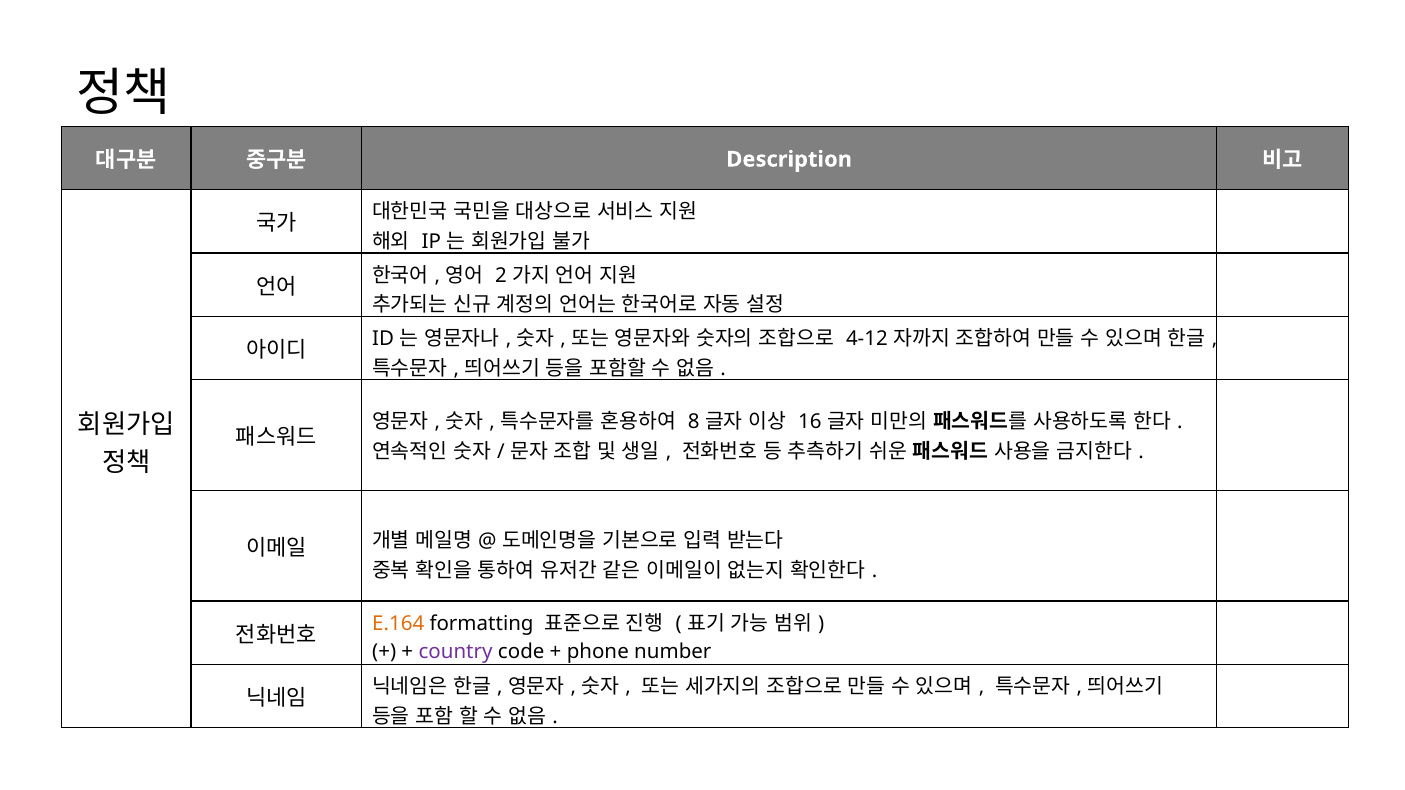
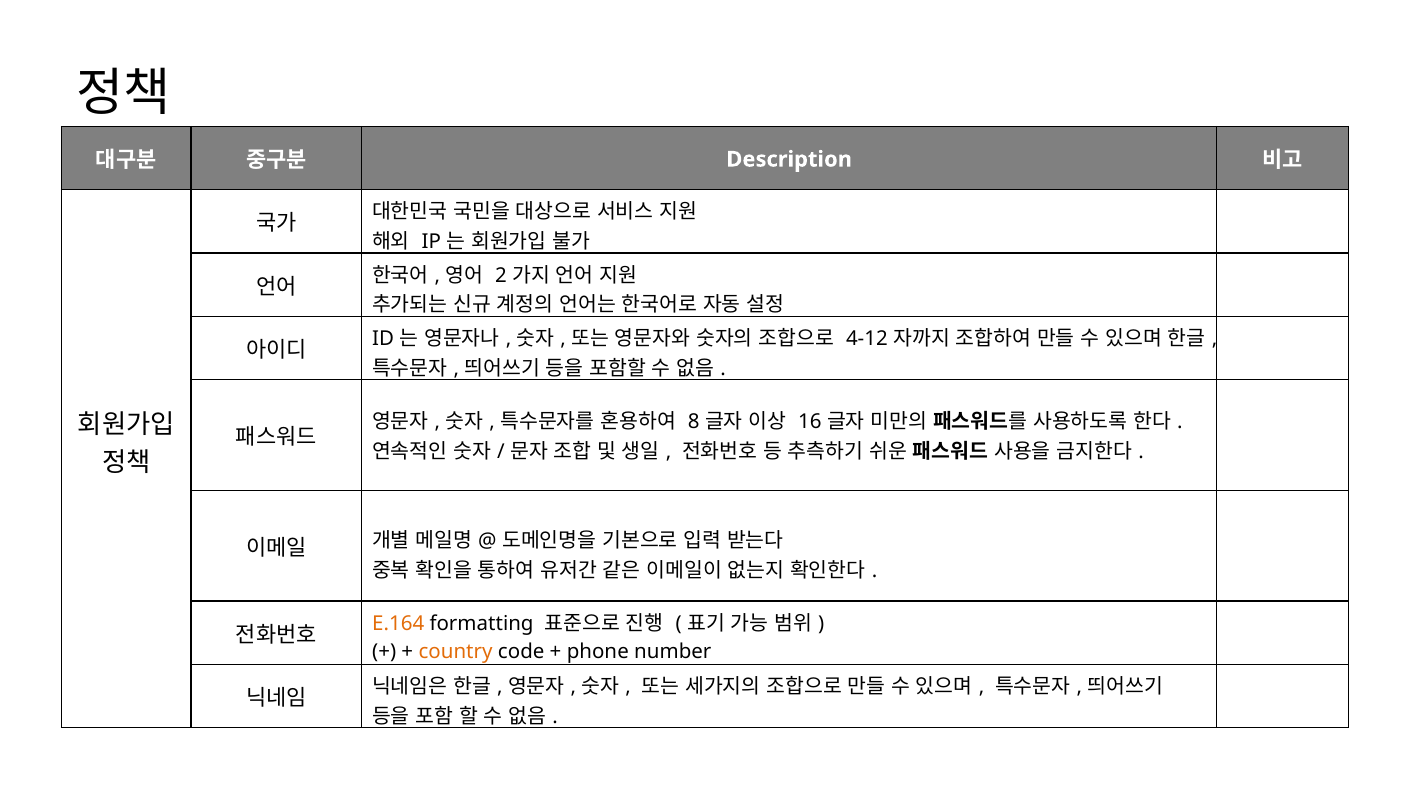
country colour: purple -> orange (456, 652)
